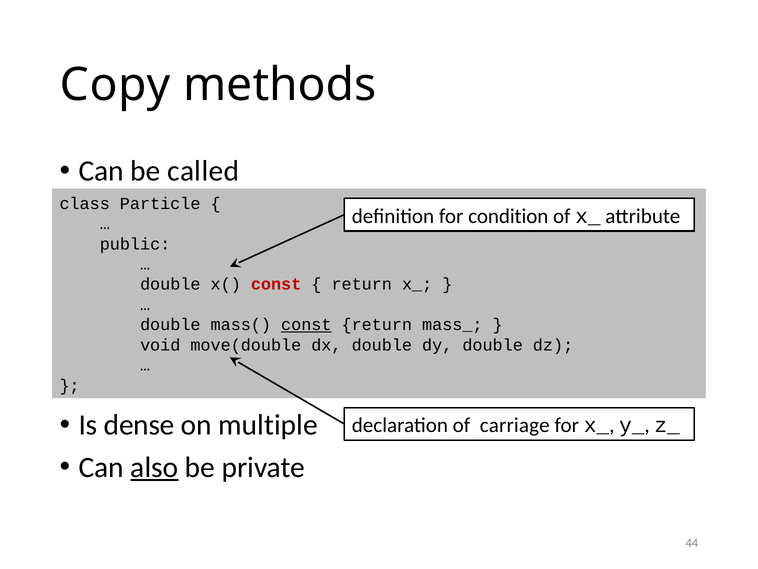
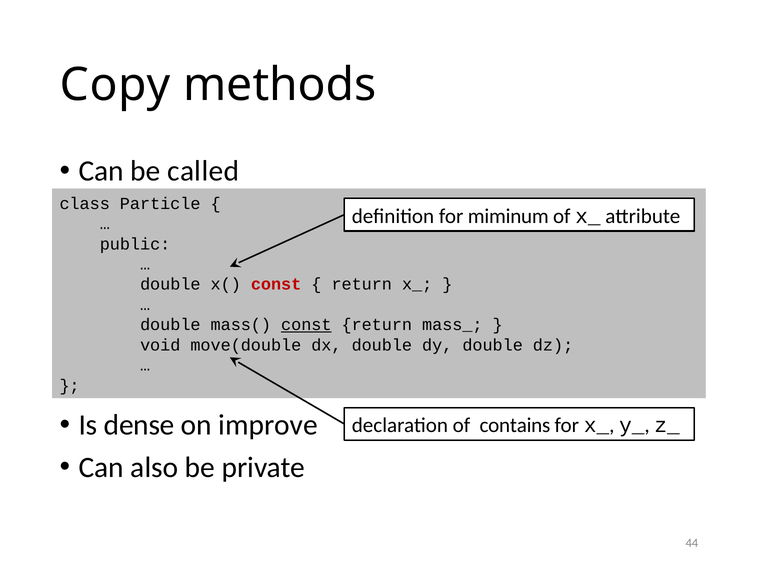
condition: condition -> miminum (508, 216)
multiple: multiple -> improve (268, 425)
carriage: carriage -> contains (515, 425)
also underline: present -> none (154, 467)
